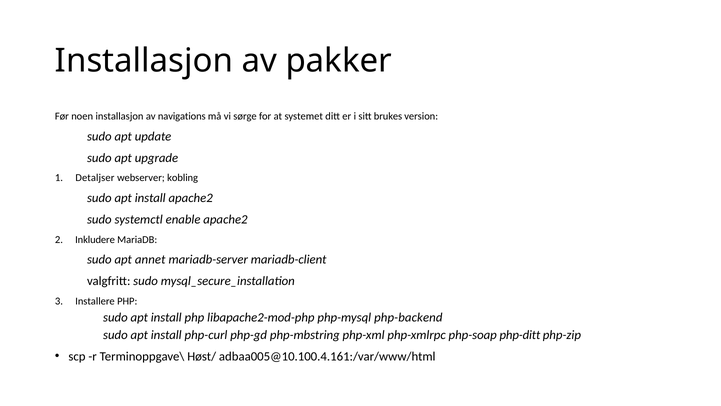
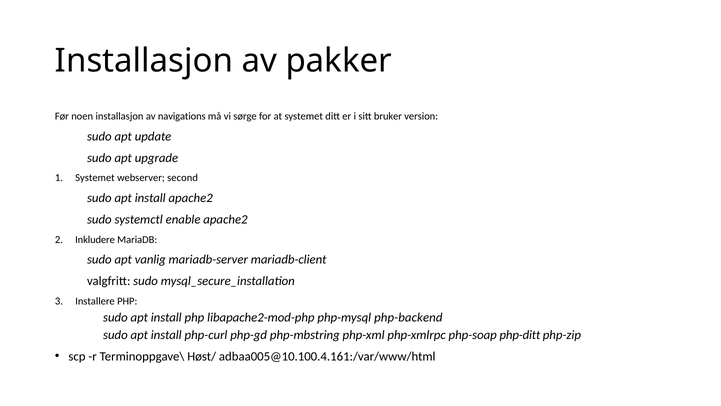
brukes: brukes -> bruker (388, 116)
Detaljser: Detaljser -> Systemet (95, 178)
kobling: kobling -> second (183, 178)
annet: annet -> vanlig (150, 259)
